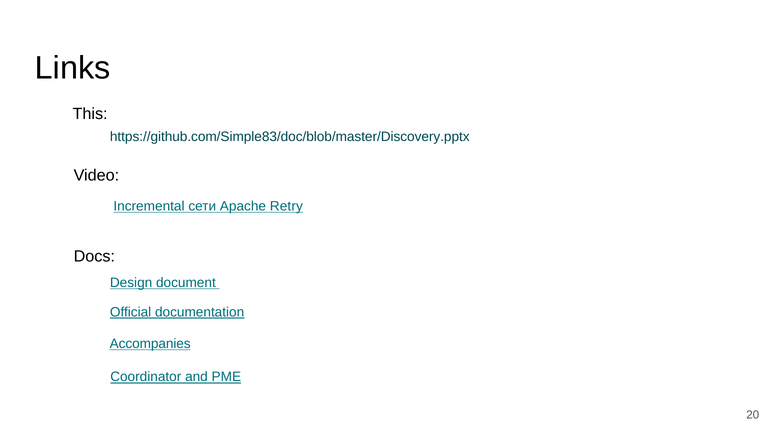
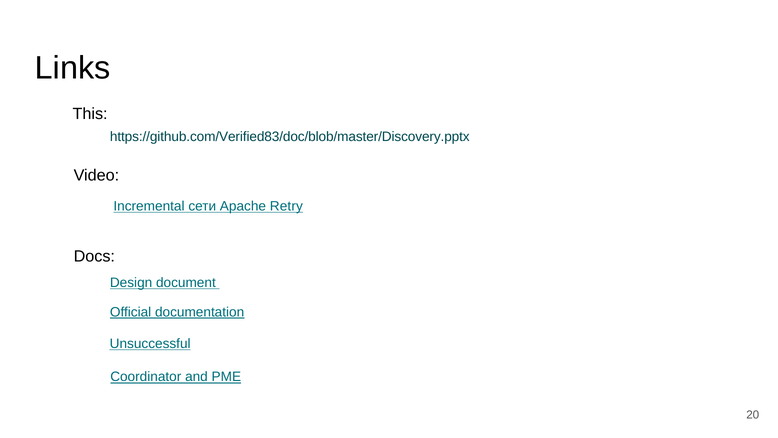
https://github.com/Simple83/doc/blob/master/Discovery.pptx: https://github.com/Simple83/doc/blob/master/Discovery.pptx -> https://github.com/Verified83/doc/blob/master/Discovery.pptx (290, 137)
Accompanies: Accompanies -> Unsuccessful (150, 344)
